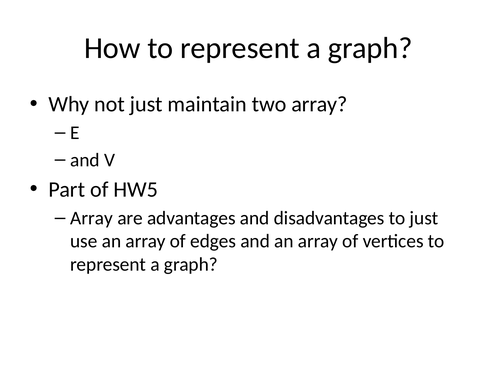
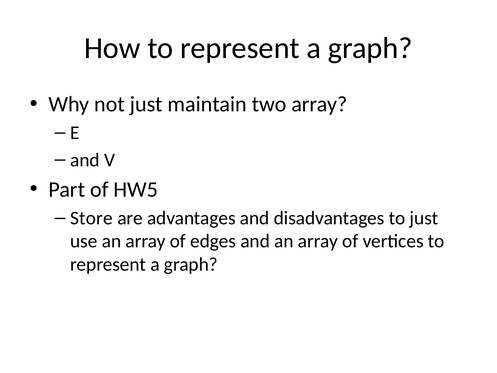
Array: Array -> Store (92, 218)
